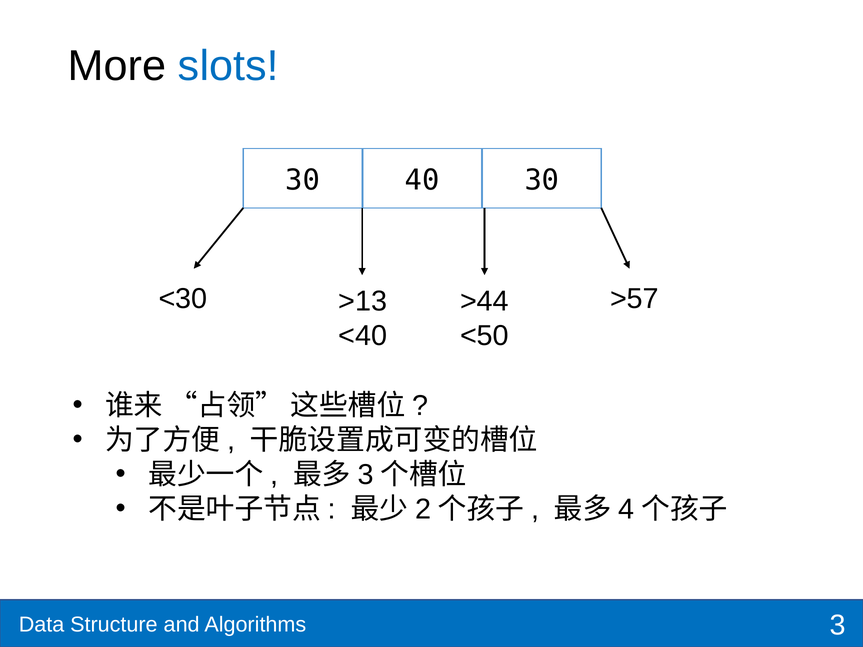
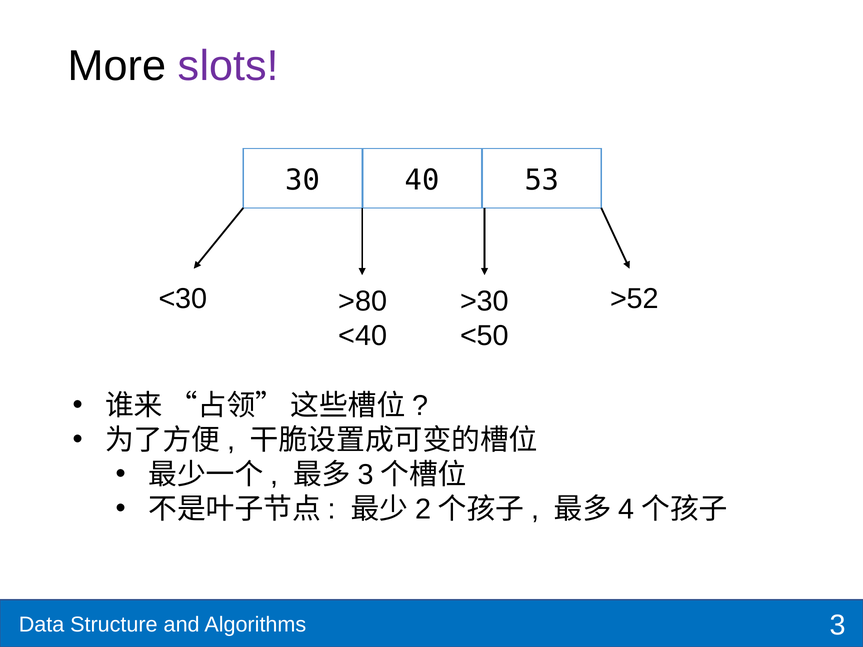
slots colour: blue -> purple (228, 66)
40 30: 30 -> 53 (542, 180)
>13: >13 -> >80 (363, 301)
>57: >57 -> >52 (635, 299)
>44: >44 -> >30 (484, 301)
